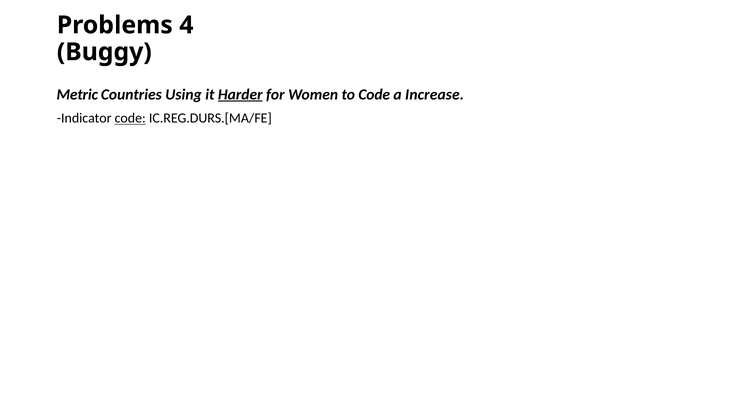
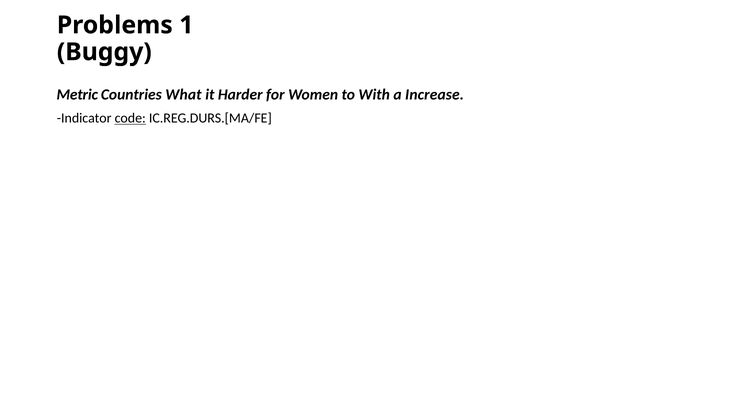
4: 4 -> 1 (186, 25)
Using: Using -> What (183, 94)
Harder underline: present -> none (240, 94)
to Code: Code -> With (374, 94)
